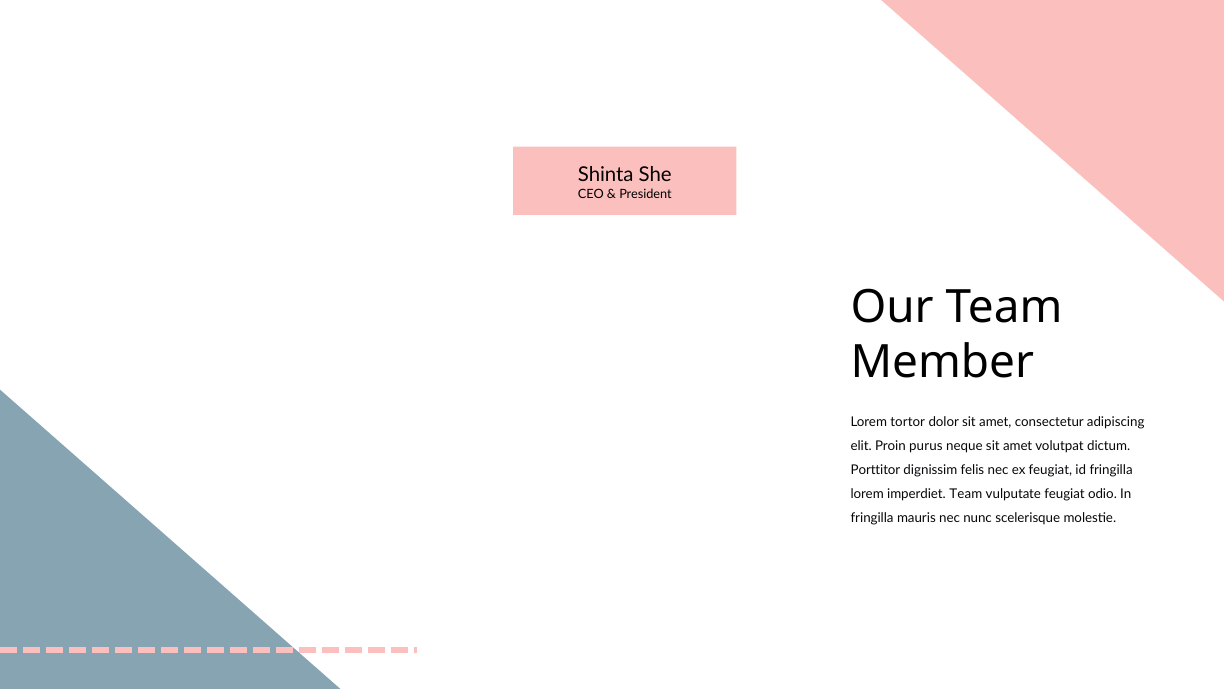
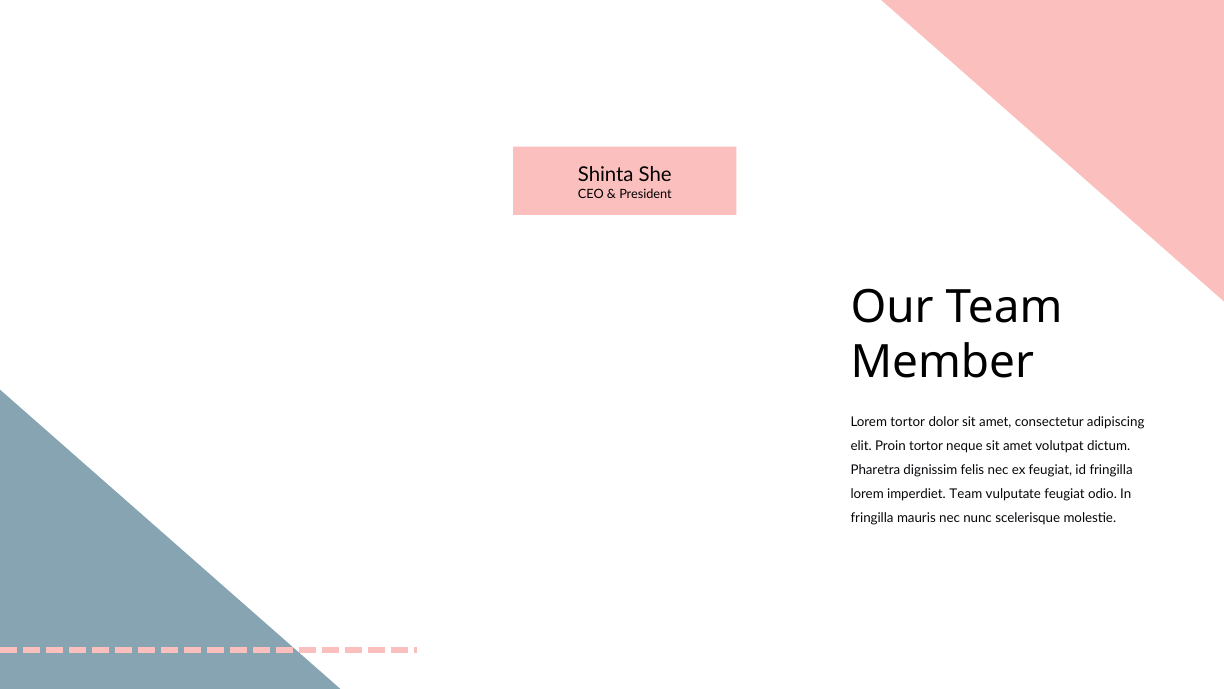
Proin purus: purus -> tortor (926, 446)
Porttitor: Porttitor -> Pharetra (875, 470)
